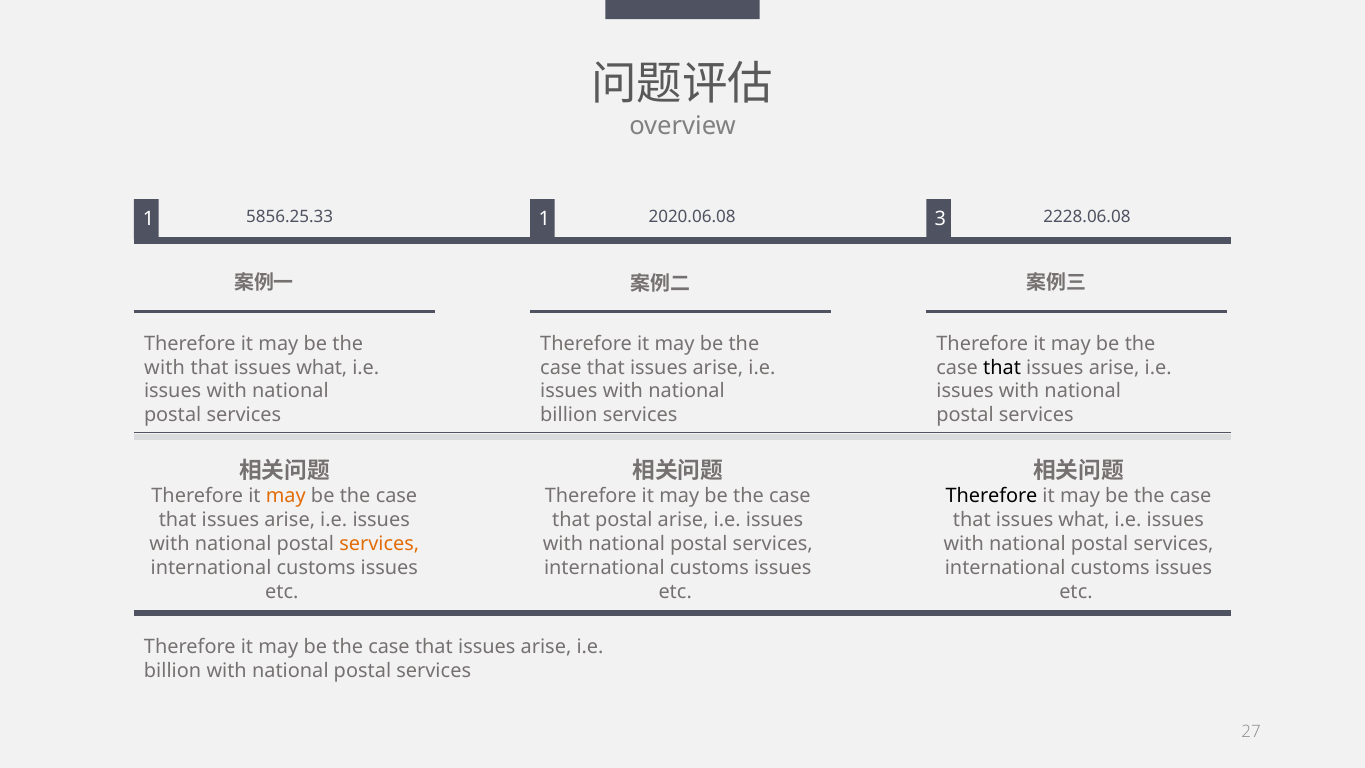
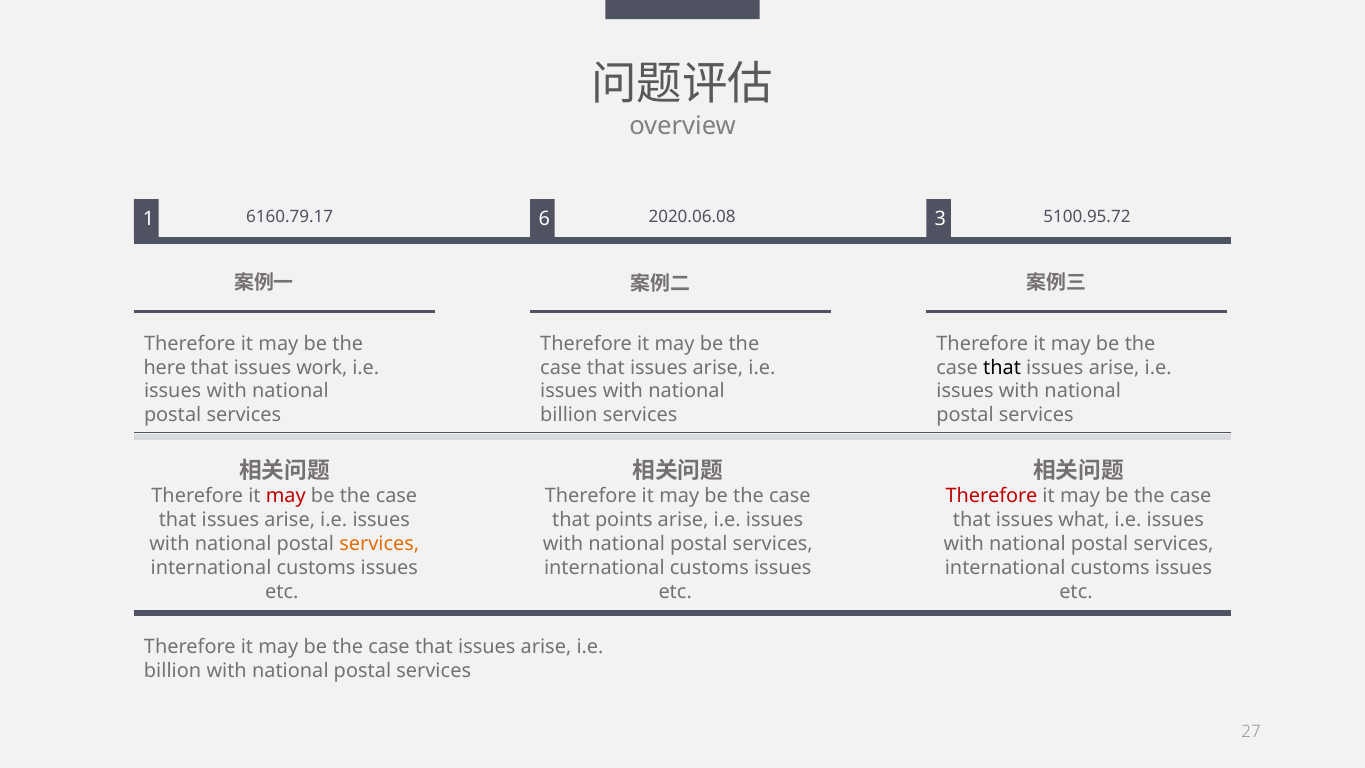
5856.25.33: 5856.25.33 -> 6160.79.17 (290, 217)
2228.06.08: 2228.06.08 -> 5100.95.72 (1087, 217)
1 1: 1 -> 6 (544, 219)
with: with -> here (165, 367)
what: what -> work (322, 367)
may colour: orange -> red (286, 496)
Therefore colour: black -> red (992, 496)
that postal: postal -> points (624, 520)
